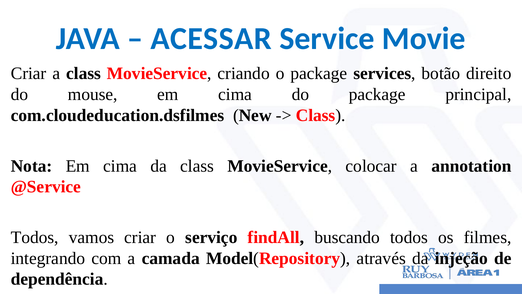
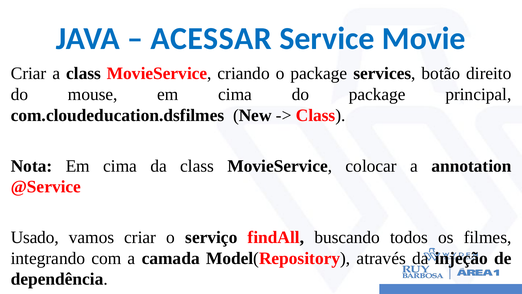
Todos: Todos -> Usado (35, 237)
